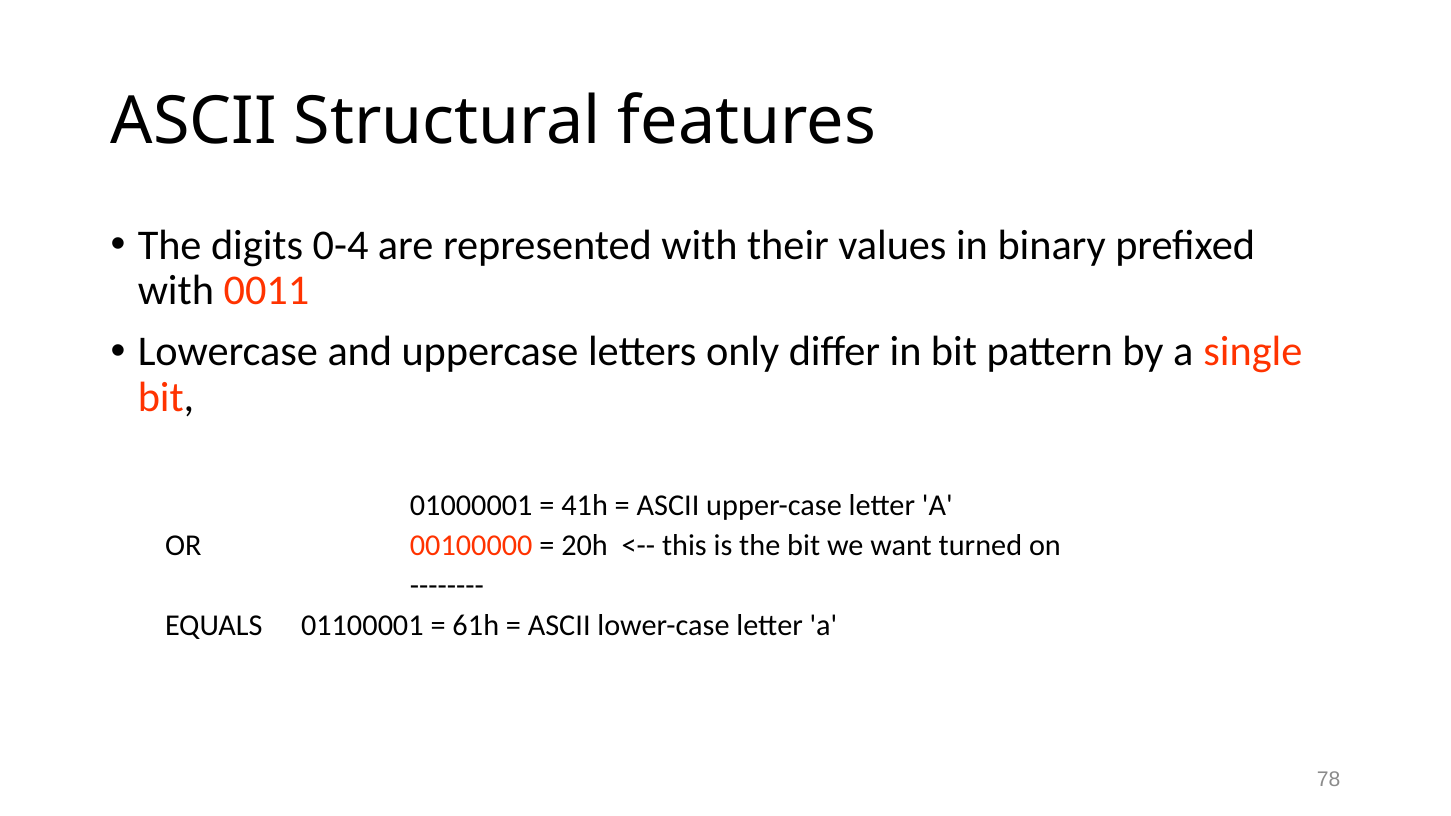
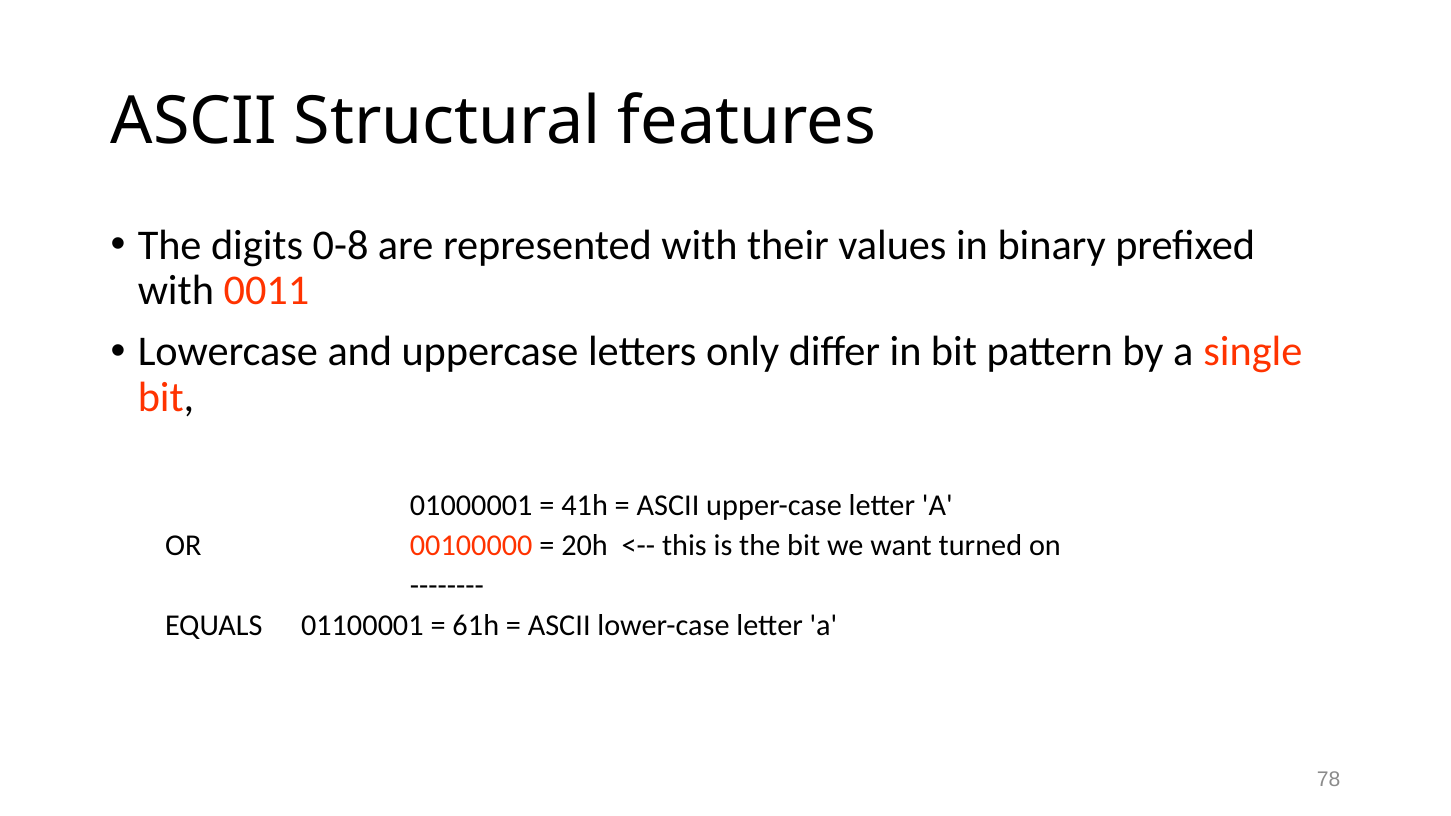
0-4: 0-4 -> 0-8 (341, 245)
